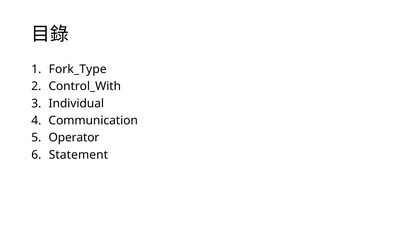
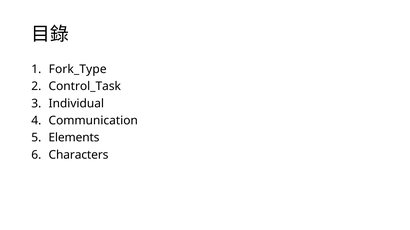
Control_With: Control_With -> Control_Task (85, 87)
Operator: Operator -> Elements (74, 138)
Statement: Statement -> Characters (78, 155)
